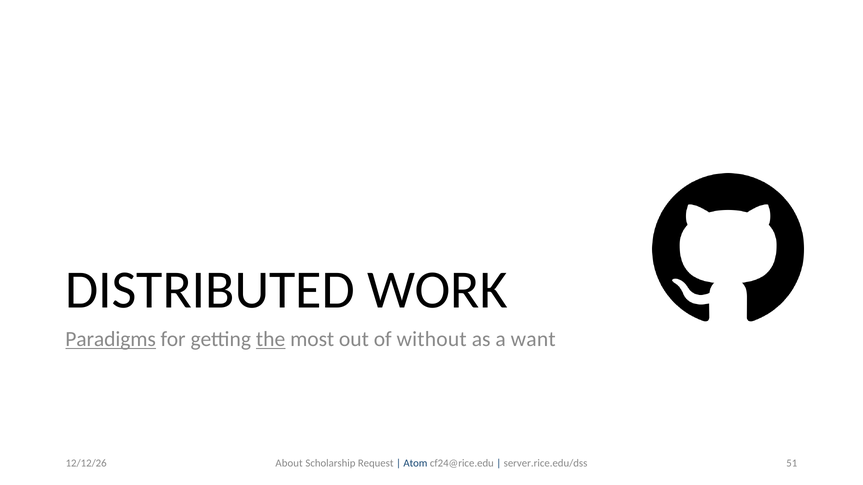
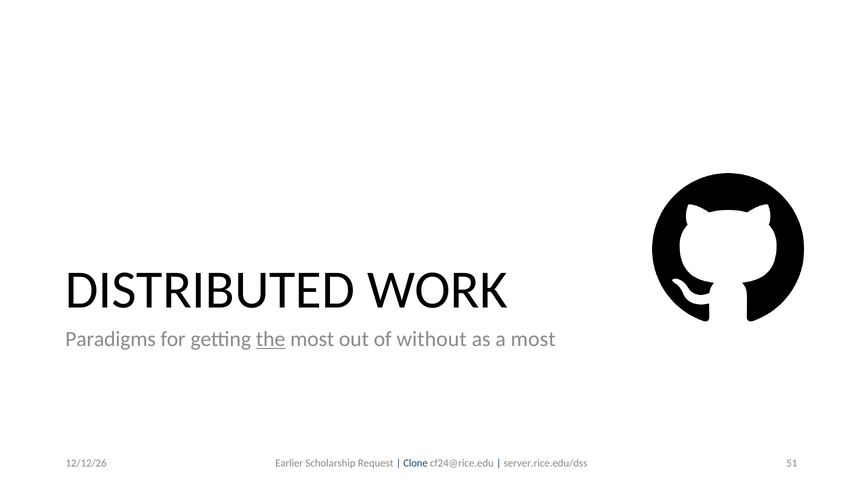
Paradigms underline: present -> none (111, 340)
a want: want -> most (533, 340)
About: About -> Earlier (289, 464)
Atom: Atom -> Clone (415, 464)
